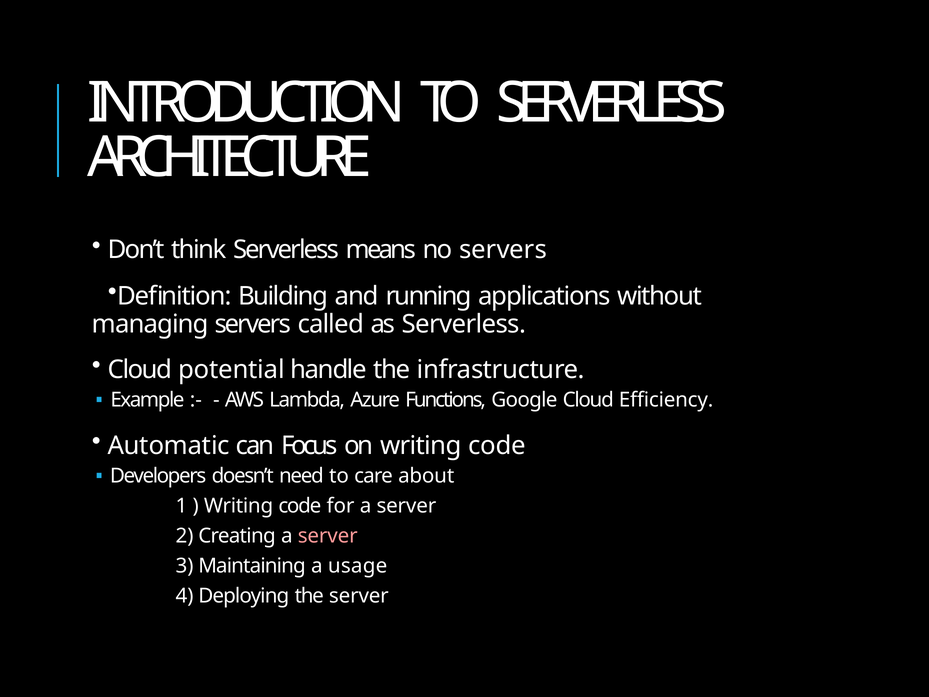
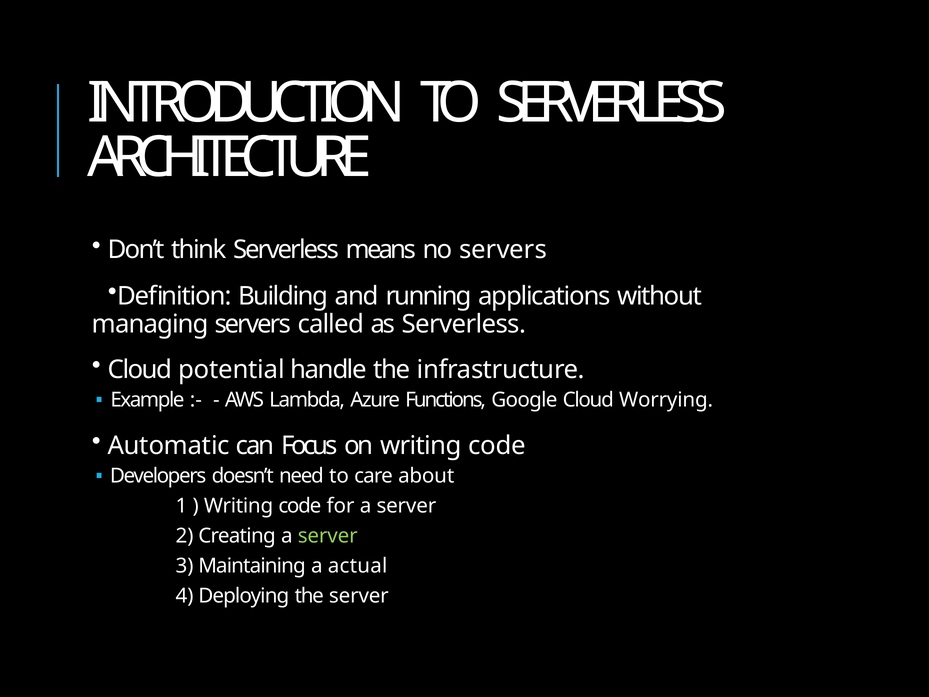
Efficiency: Efficiency -> Worrying (666, 400)
server colour: pink -> light green (328, 536)
usage: usage -> actual (358, 566)
